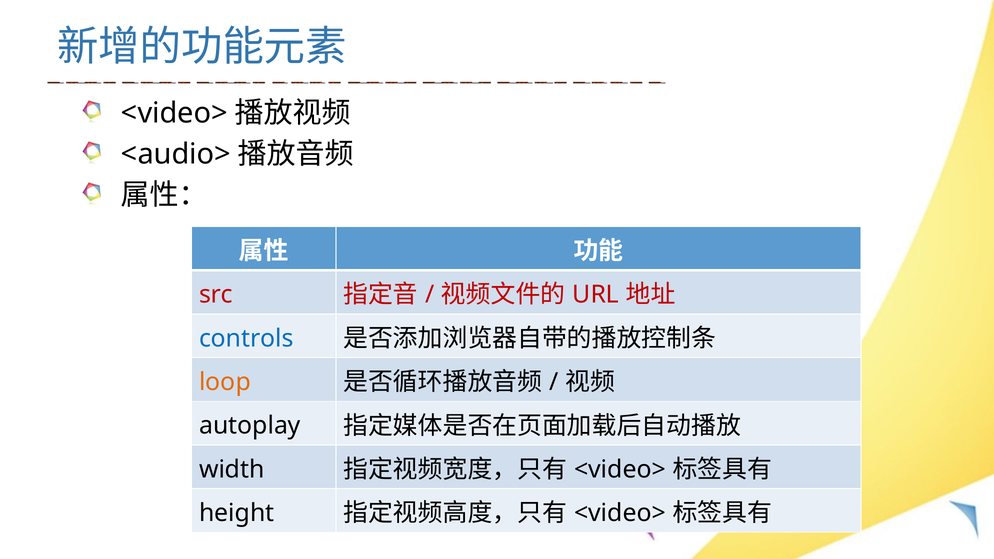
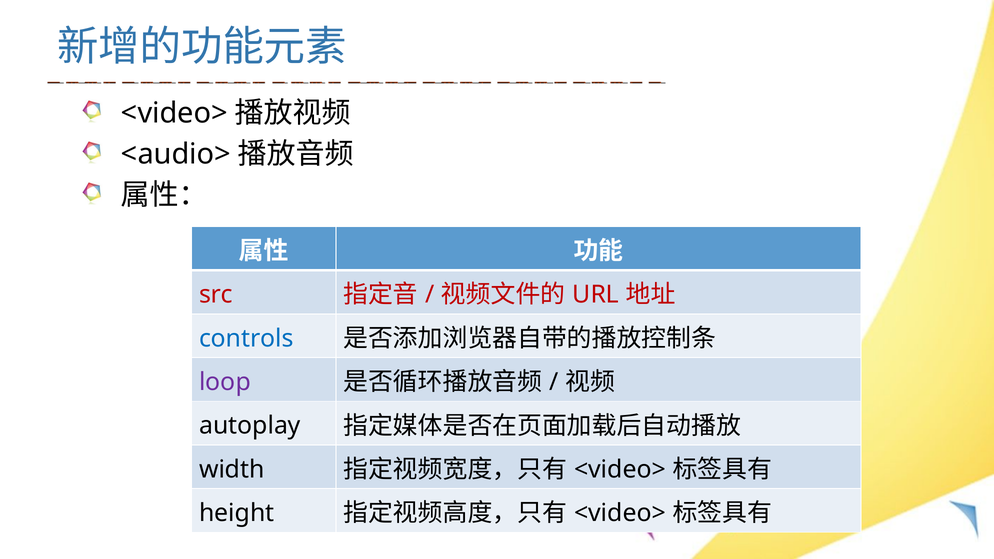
loop colour: orange -> purple (225, 382)
